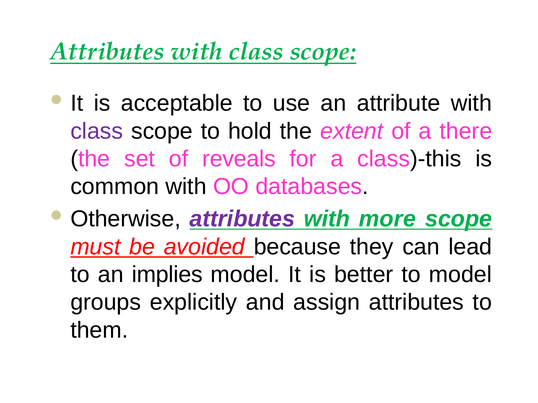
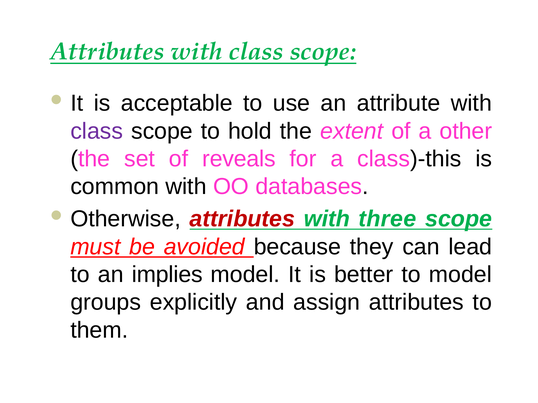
there: there -> other (466, 131)
attributes colour: purple -> red (242, 219)
more: more -> three (387, 219)
